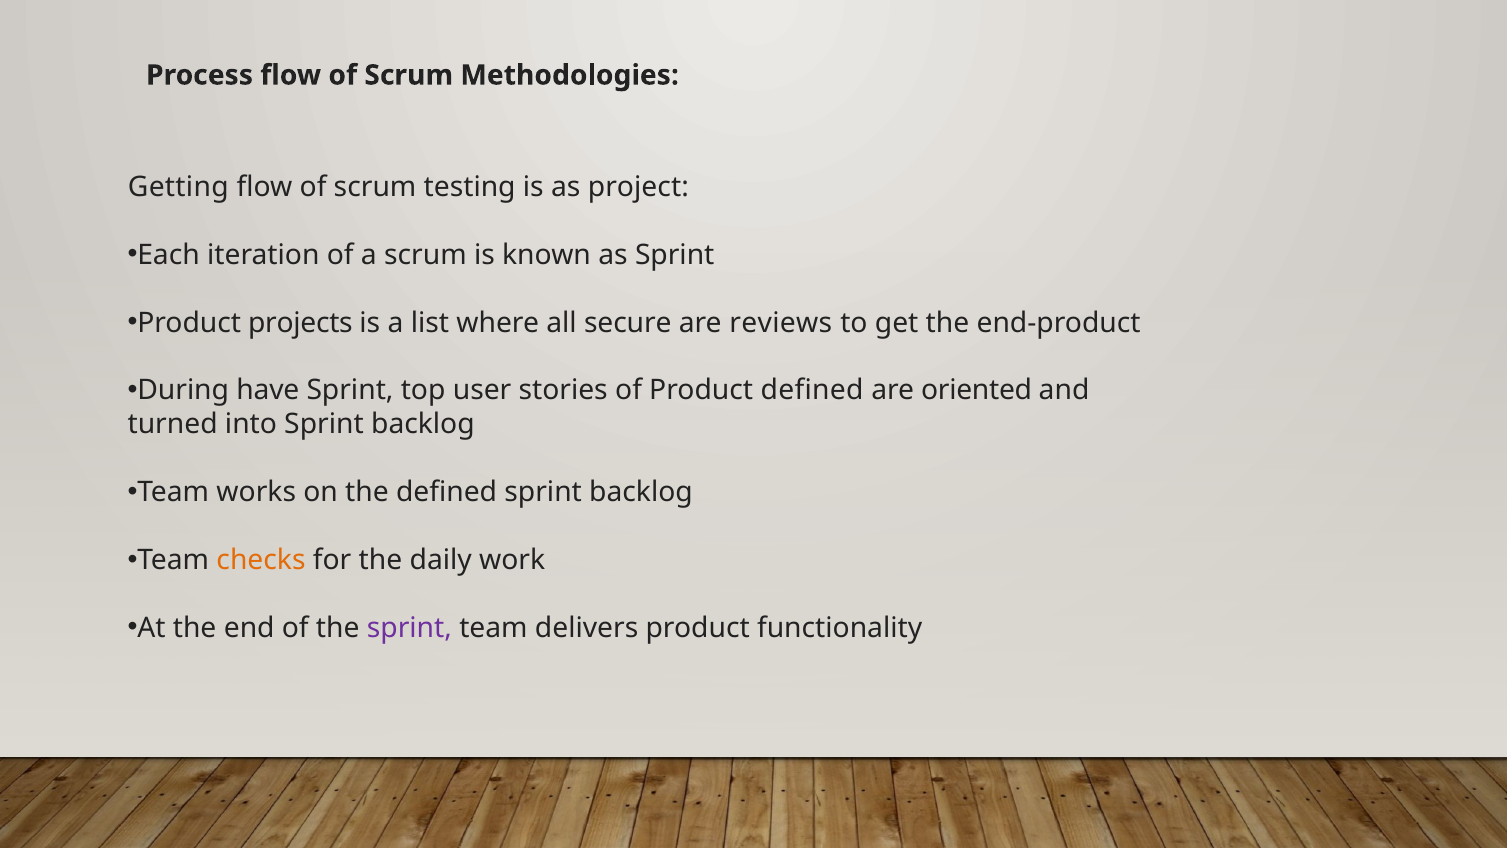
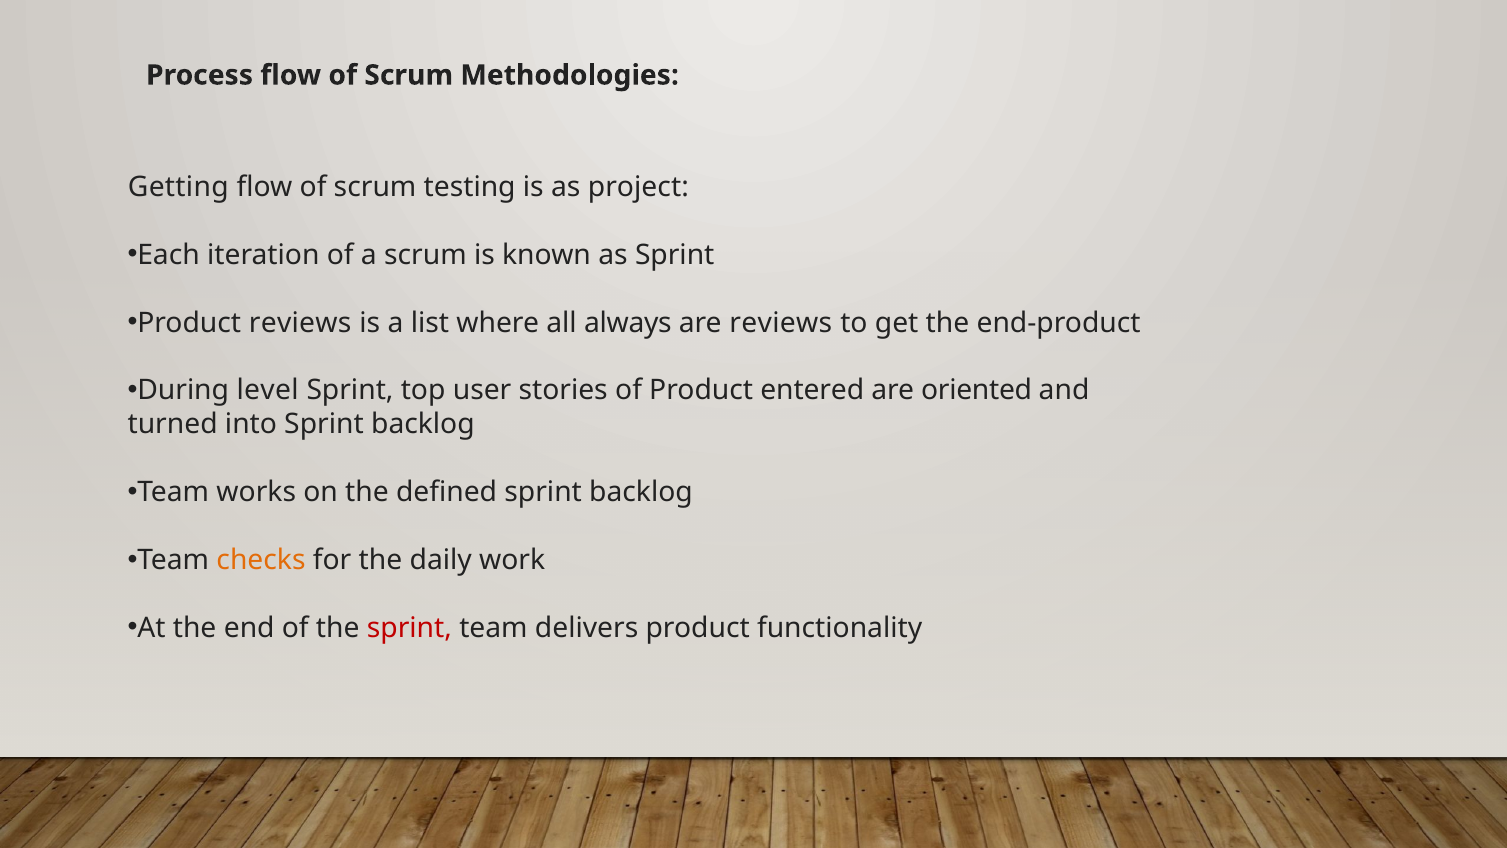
Product projects: projects -> reviews (300, 323)
secure: secure -> always (628, 323)
have: have -> level (268, 390)
Product defined: defined -> entered (812, 390)
sprint colour: purple -> red (409, 628)
